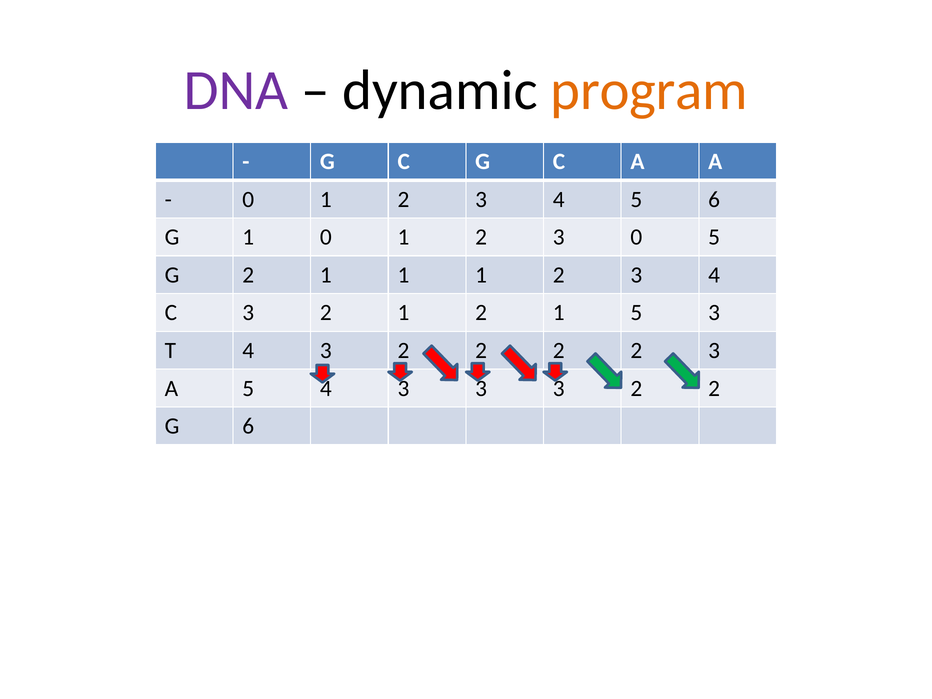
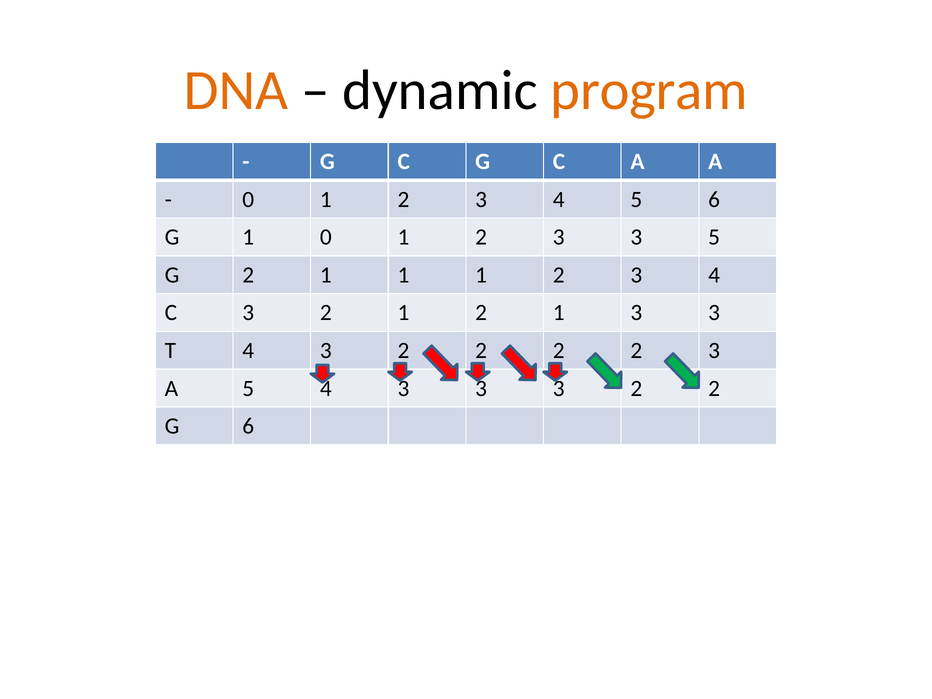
DNA colour: purple -> orange (236, 90)
2 3 0: 0 -> 3 (636, 237)
1 5: 5 -> 3 (636, 313)
